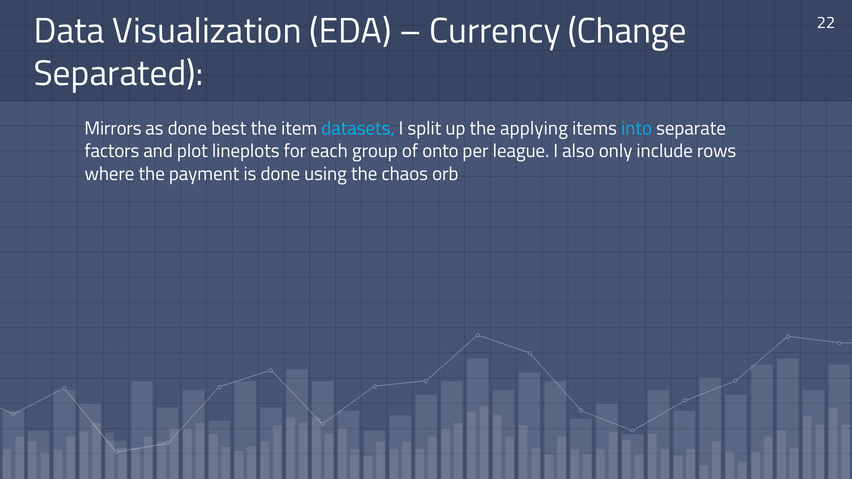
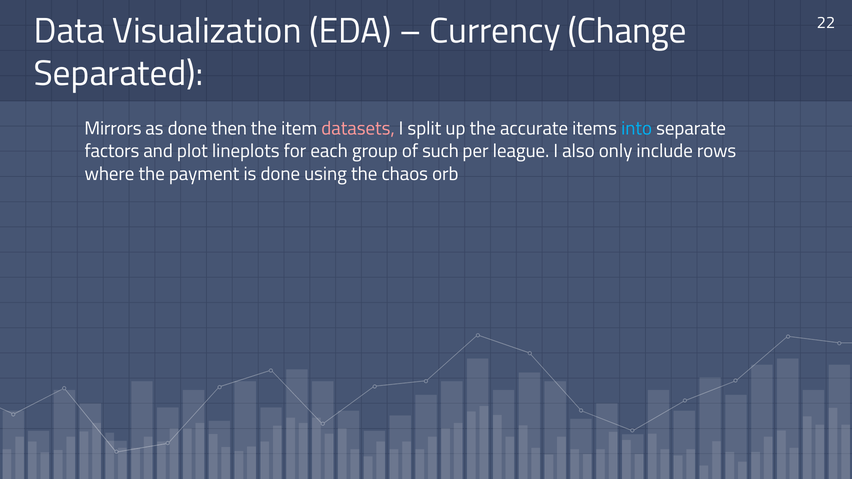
best: best -> then (229, 129)
datasets colour: light blue -> pink (358, 129)
applying: applying -> accurate (534, 129)
onto: onto -> such (440, 151)
